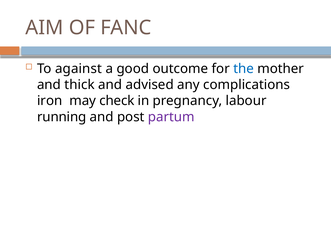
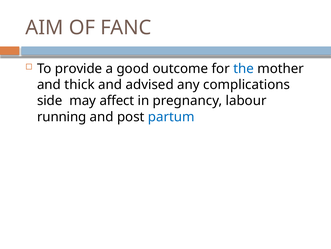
against: against -> provide (79, 68)
iron: iron -> side (50, 100)
check: check -> affect (117, 100)
partum colour: purple -> blue (171, 116)
